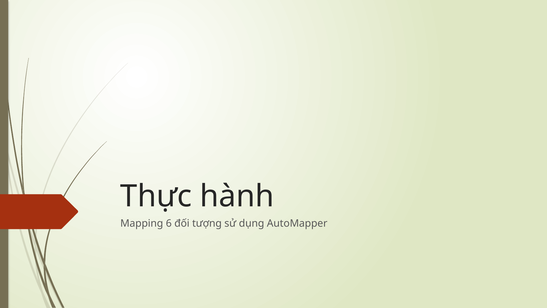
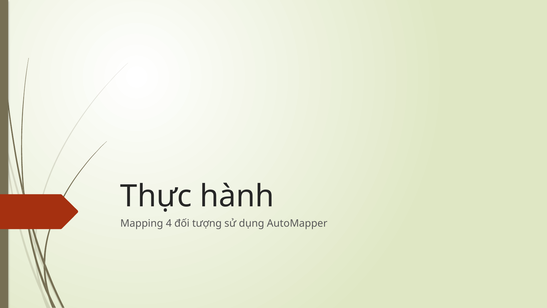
6: 6 -> 4 (169, 223)
